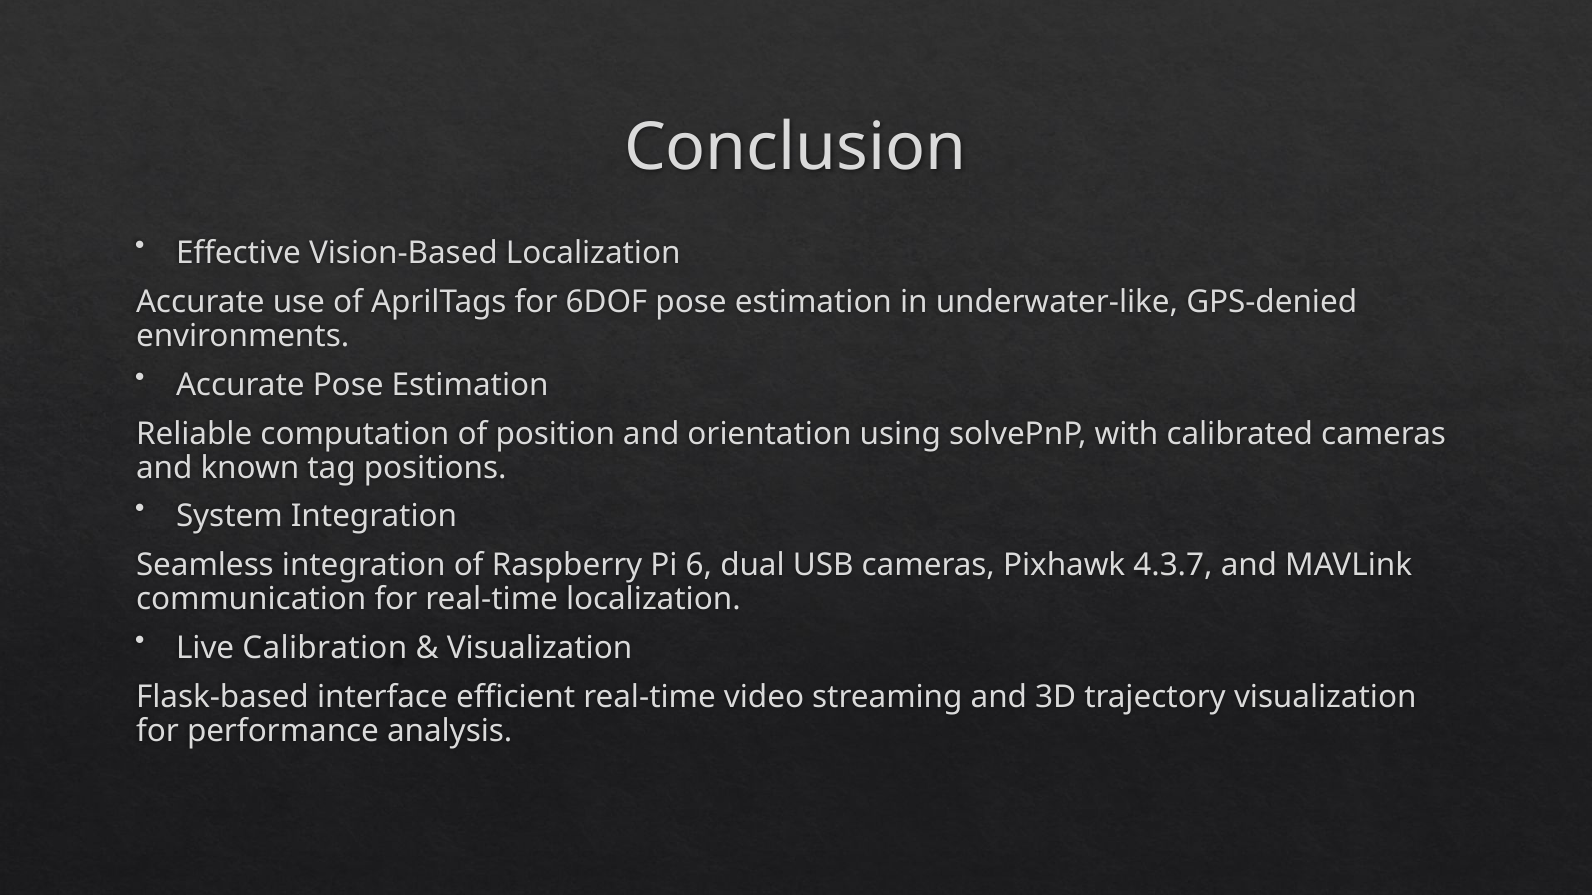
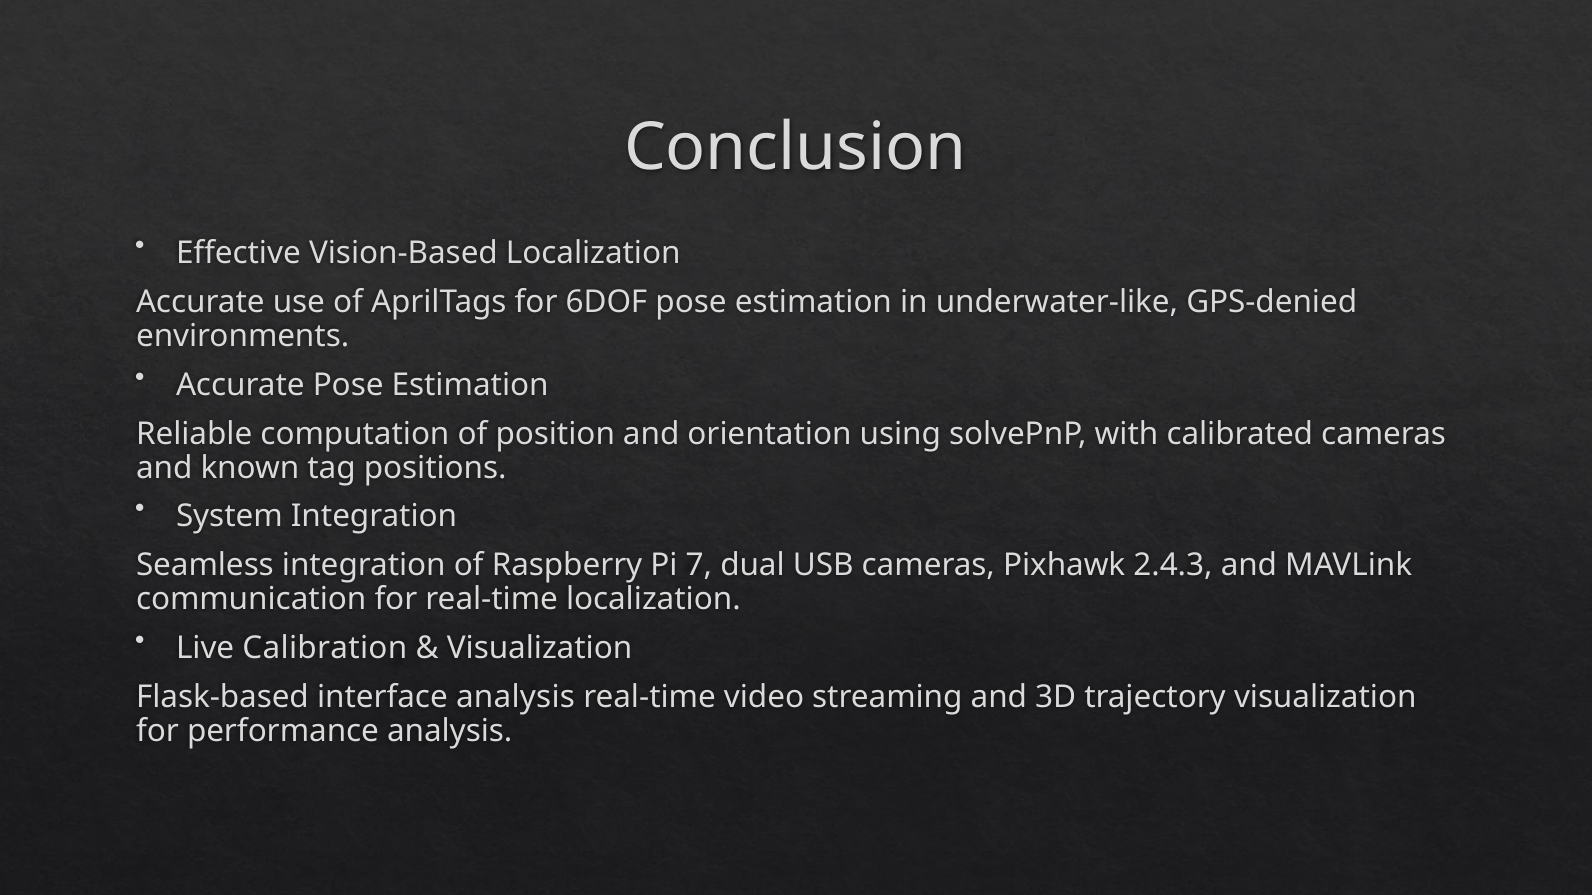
6: 6 -> 7 (699, 566)
4.3.7: 4.3.7 -> 2.4.3 (1173, 566)
interface efficient: efficient -> analysis (516, 698)
